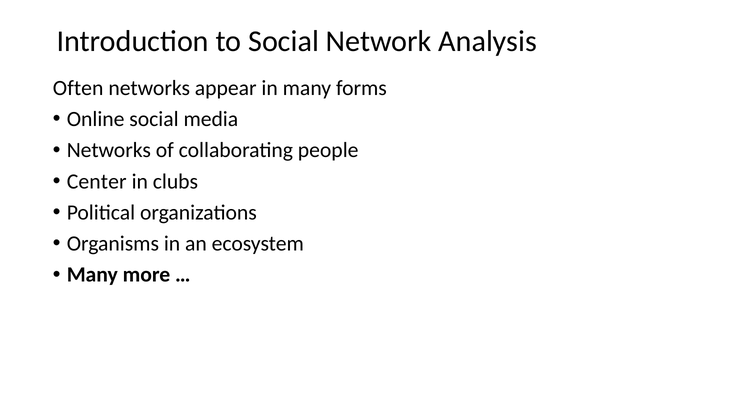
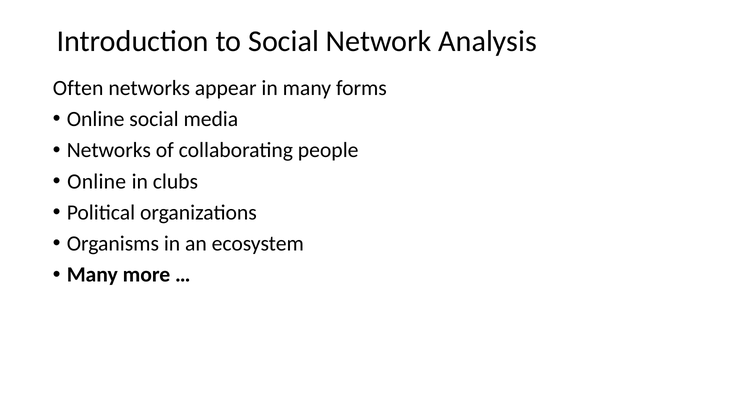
Center: Center -> Online (97, 181)
